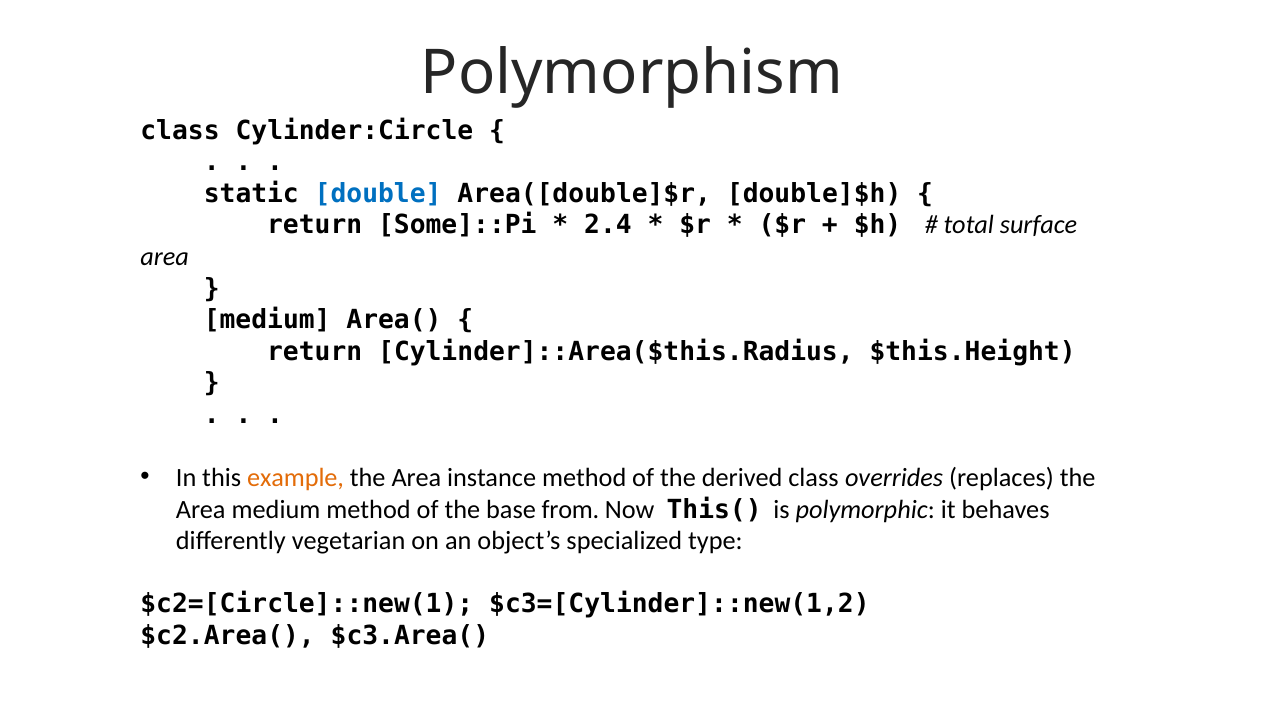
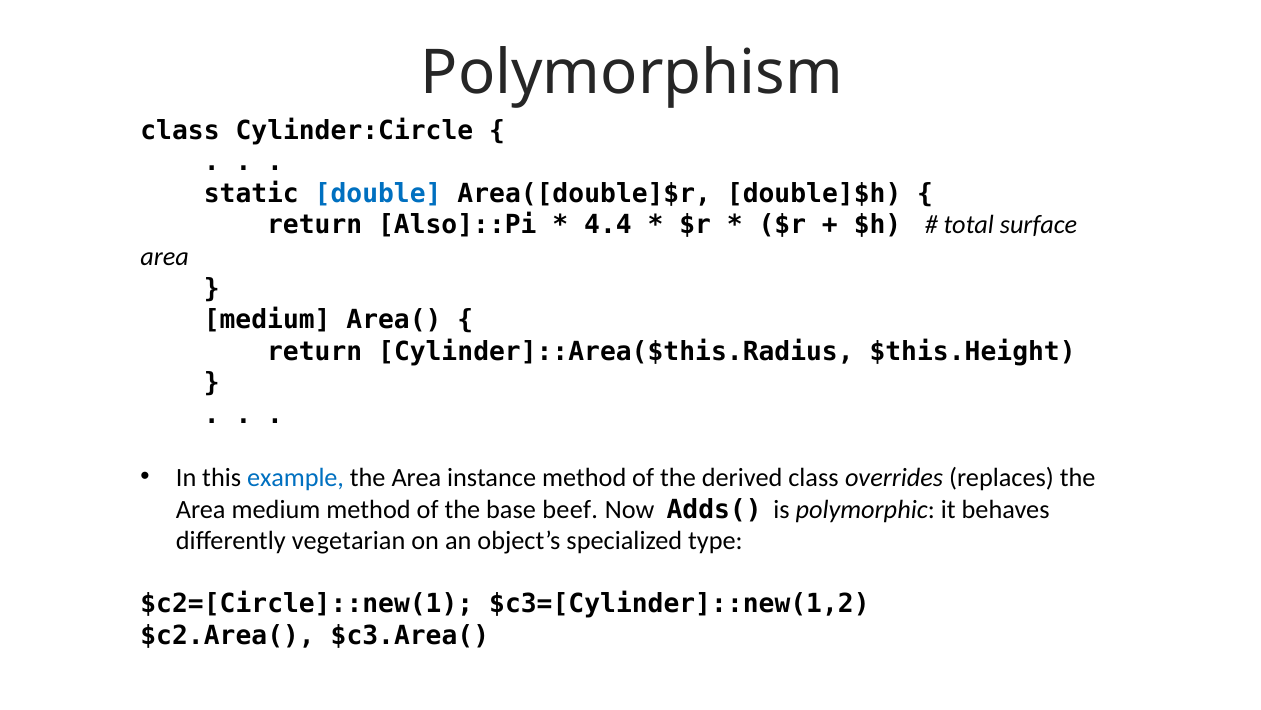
Some]::Pi: Some]::Pi -> Also]::Pi (457, 225)
2.4: 2.4 -> 4.4 (608, 225)
example colour: orange -> blue (296, 477)
from: from -> beef (570, 509)
This(: This( -> Adds( (714, 509)
